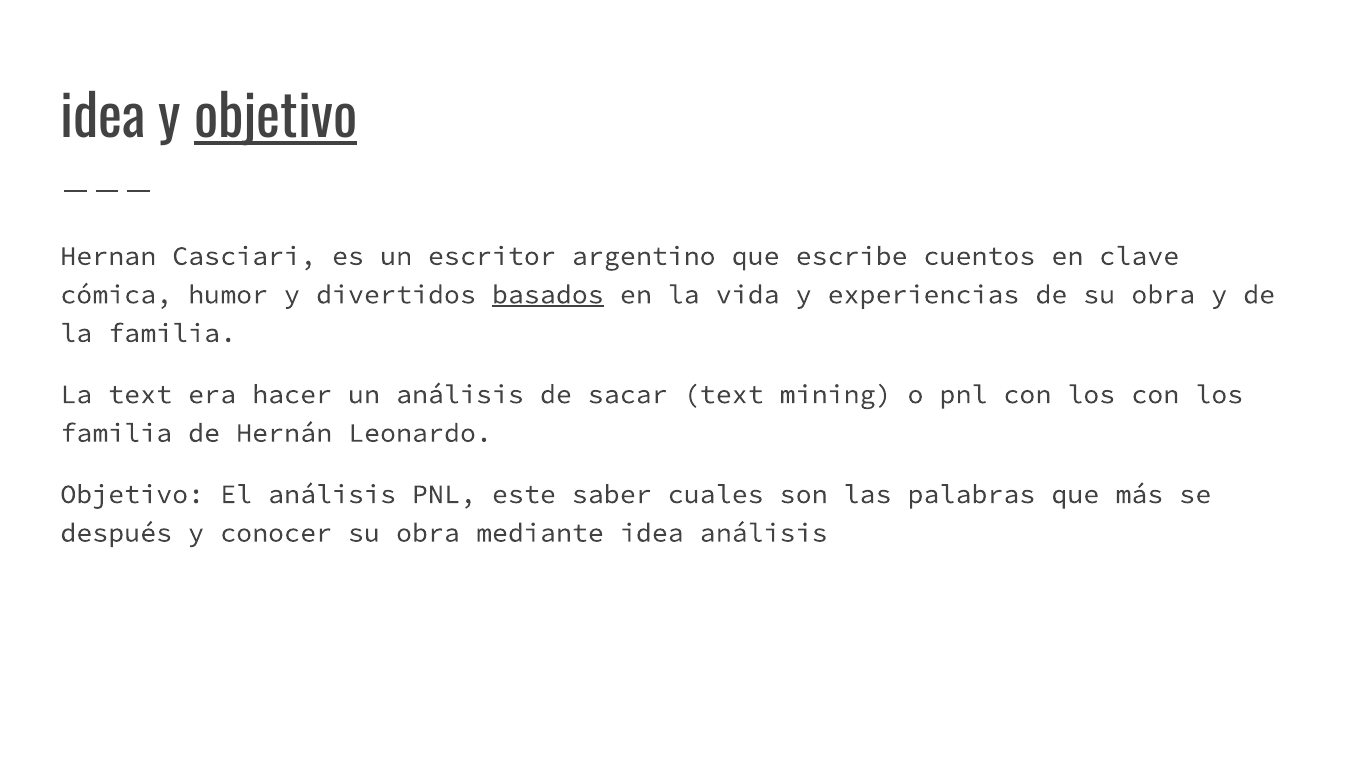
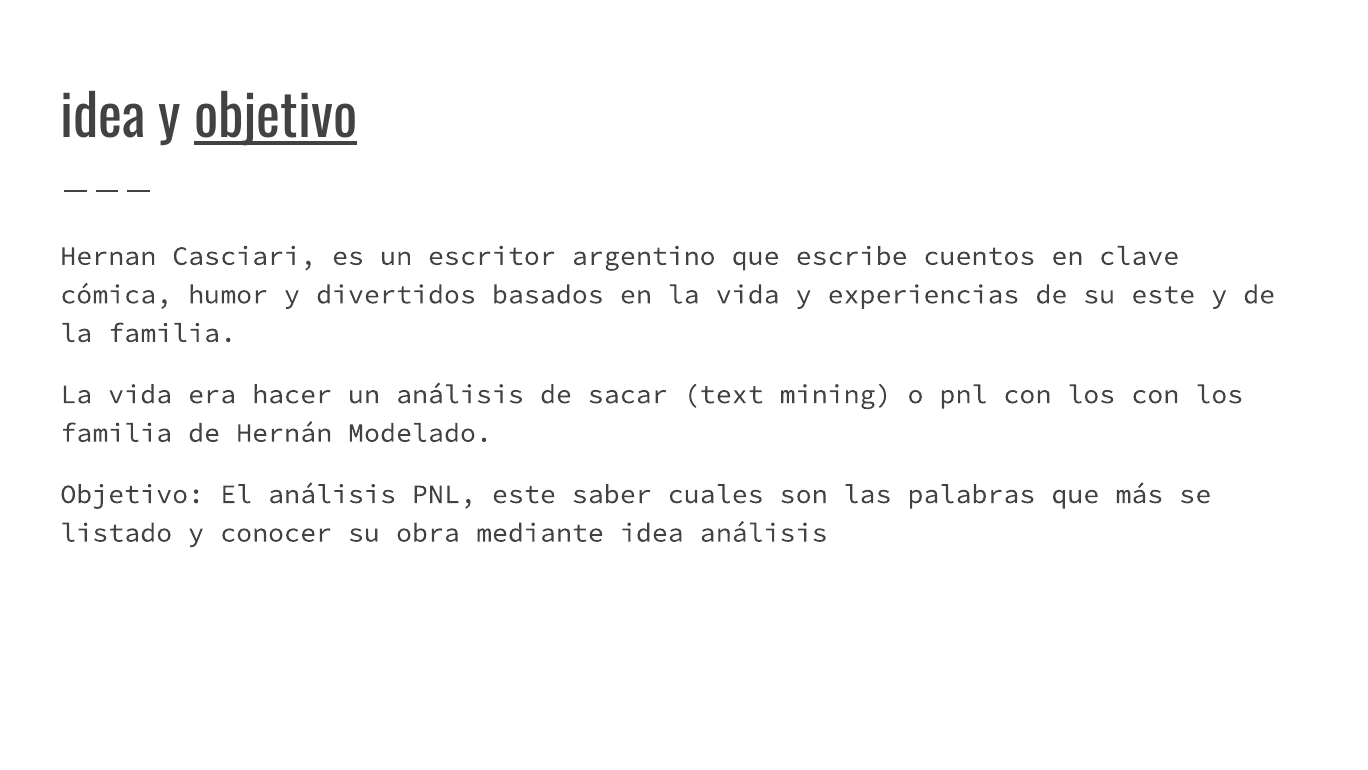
basados underline: present -> none (548, 294)
de su obra: obra -> este (1163, 294)
text: text -> vida (140, 394)
Leonardo: Leonardo -> Modelado (420, 433)
después: después -> listado (116, 532)
